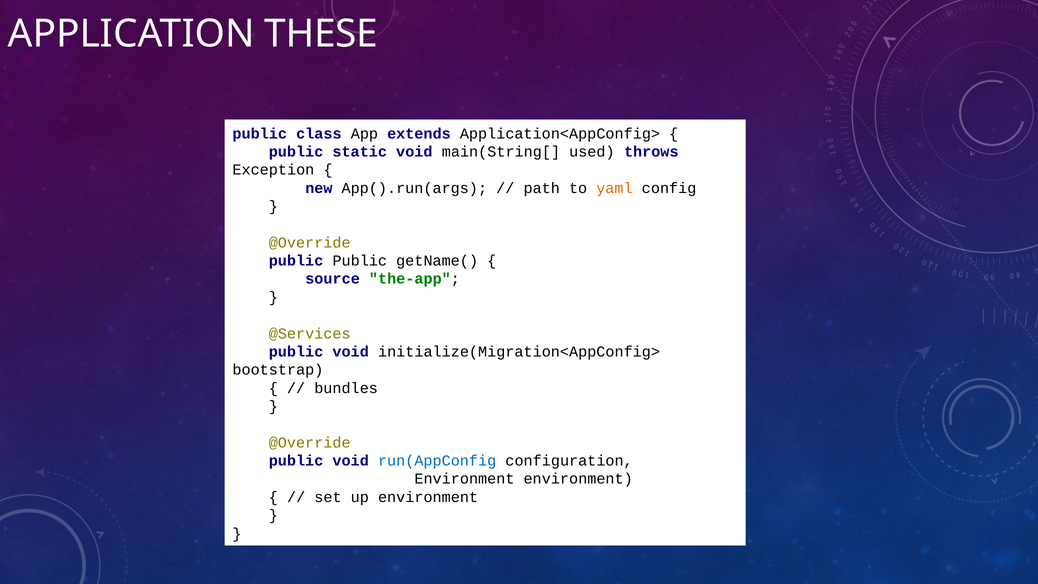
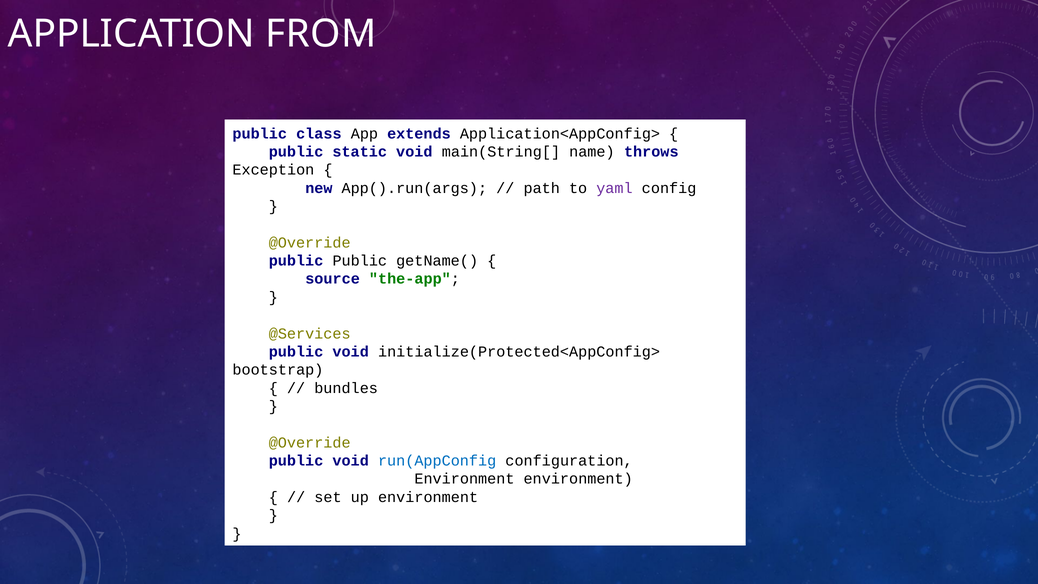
THESE: THESE -> FROM (321, 34)
used: used -> name (592, 152)
yaml colour: orange -> purple (614, 188)
initialize(Migration<AppConfig>: initialize(Migration<AppConfig> -> initialize(Protected<AppConfig> (519, 352)
